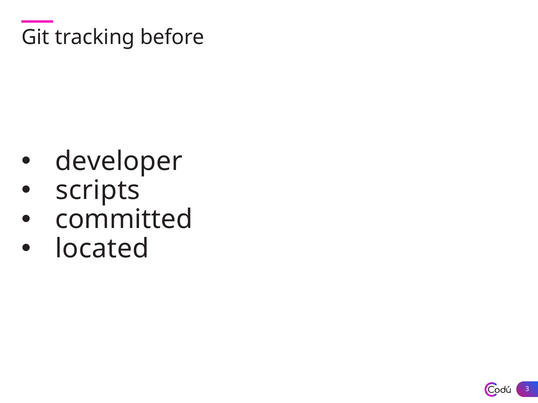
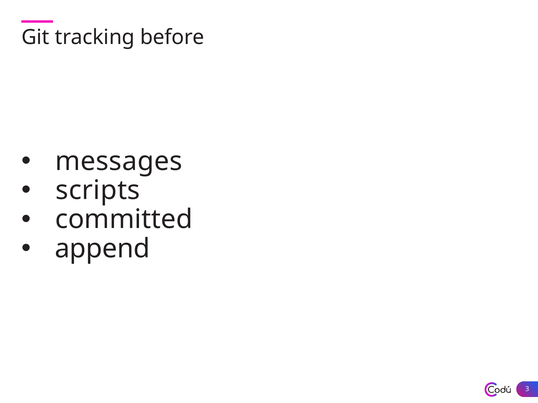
developer: developer -> messages (119, 162)
located: located -> append (102, 249)
